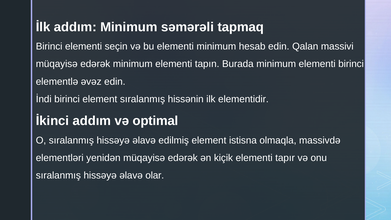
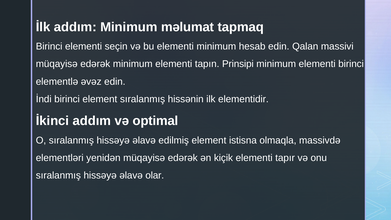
səmərəli: səmərəli -> məlumat (188, 27)
Burada: Burada -> Prinsipi (238, 64)
